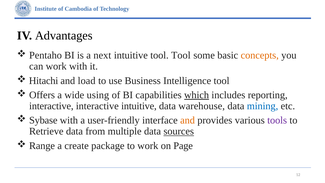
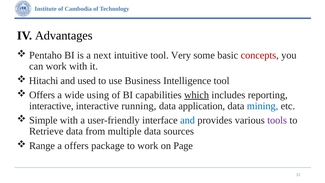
tool Tool: Tool -> Very (181, 55)
concepts colour: orange -> red (260, 55)
load: load -> used (87, 81)
interactive intuitive: intuitive -> running (139, 106)
warehouse: warehouse -> application (202, 106)
Sybase: Sybase -> Simple (43, 120)
and colour: orange -> blue (188, 120)
sources underline: present -> none (179, 131)
a create: create -> offers (77, 146)
